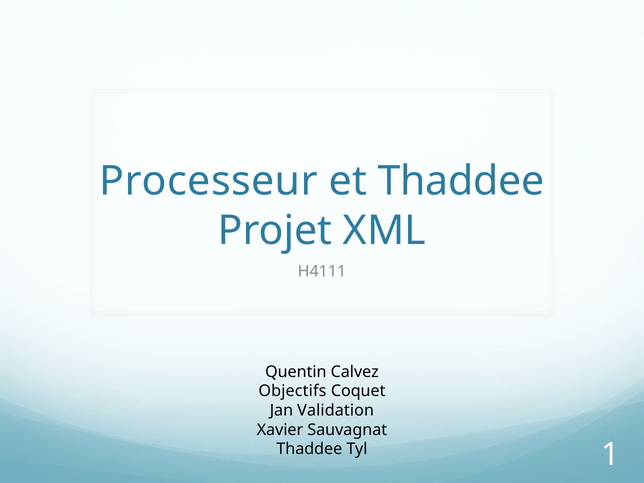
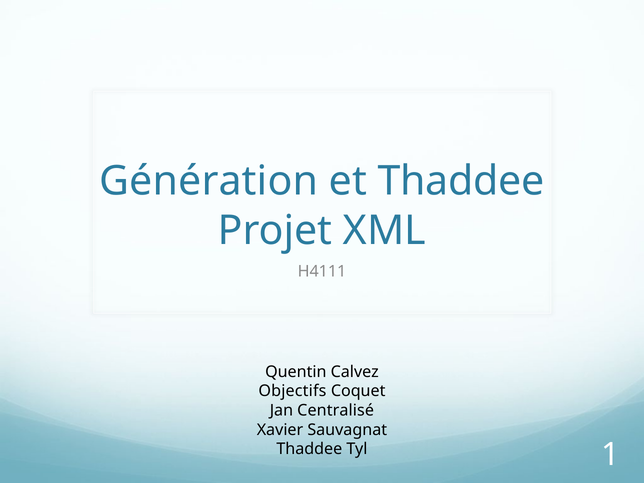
Processeur: Processeur -> Génération (209, 181)
Validation: Validation -> Centralisé (336, 410)
